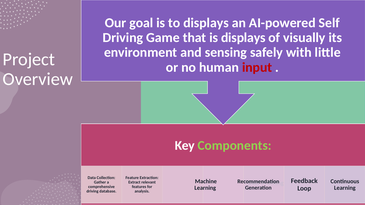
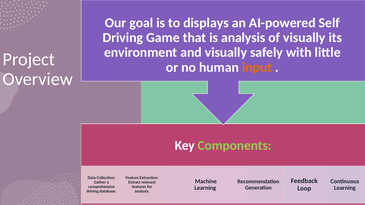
is displays: displays -> analysis (243, 38)
and sensing: sensing -> visually (226, 53)
input colour: red -> orange (257, 67)
